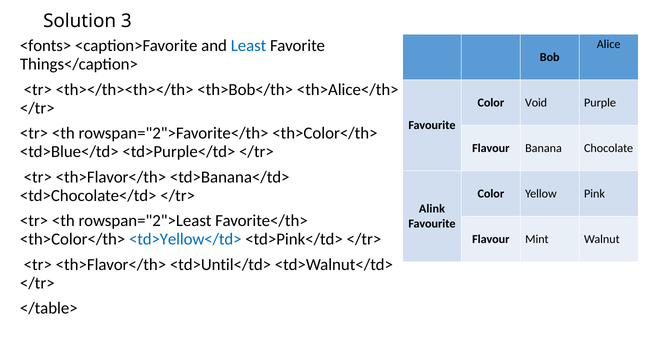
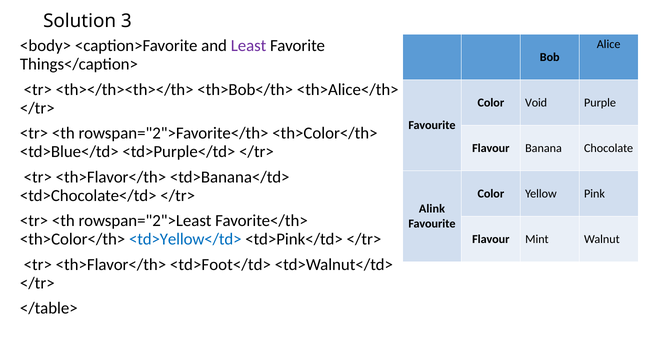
<fonts>: <fonts> -> <body> (46, 46)
Least colour: blue -> purple (249, 46)
<td>Until</td>: <td>Until</td> -> <td>Foot</td> (220, 264)
